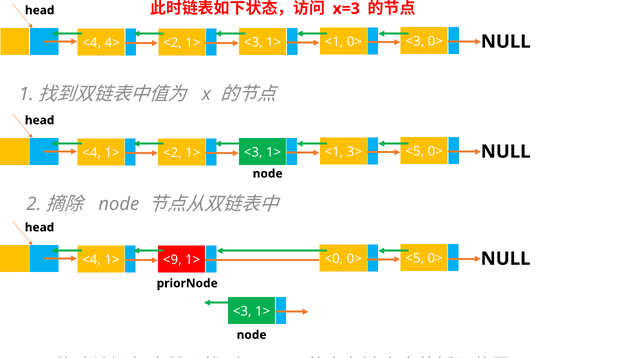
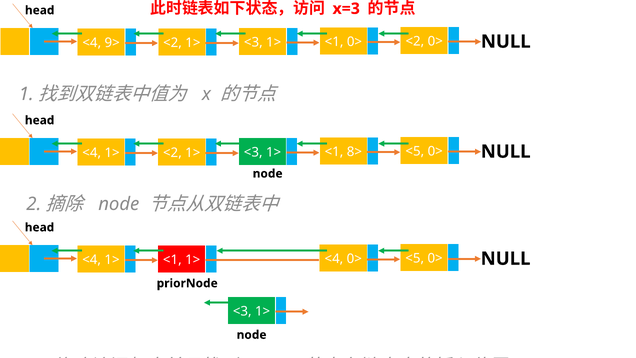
4>: 4> -> 9> (112, 43)
0> <3: <3 -> <2 (415, 41)
3>: 3> -> 8> (354, 152)
<0: <0 -> <4 (334, 259)
<9: <9 -> <1 (172, 260)
